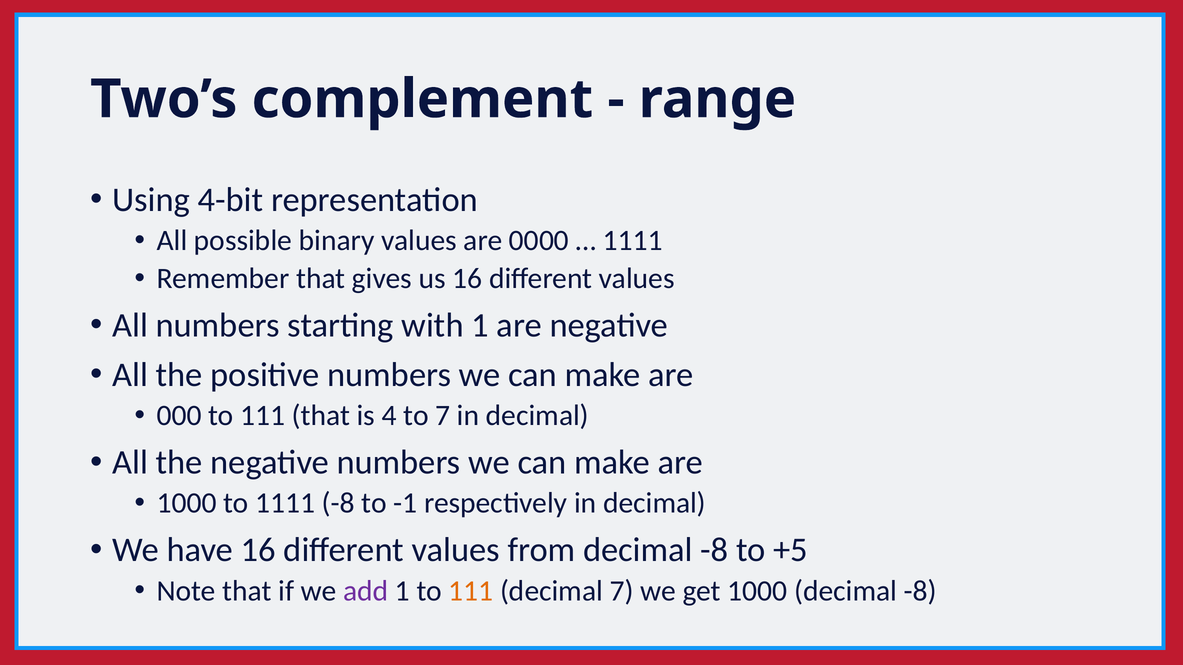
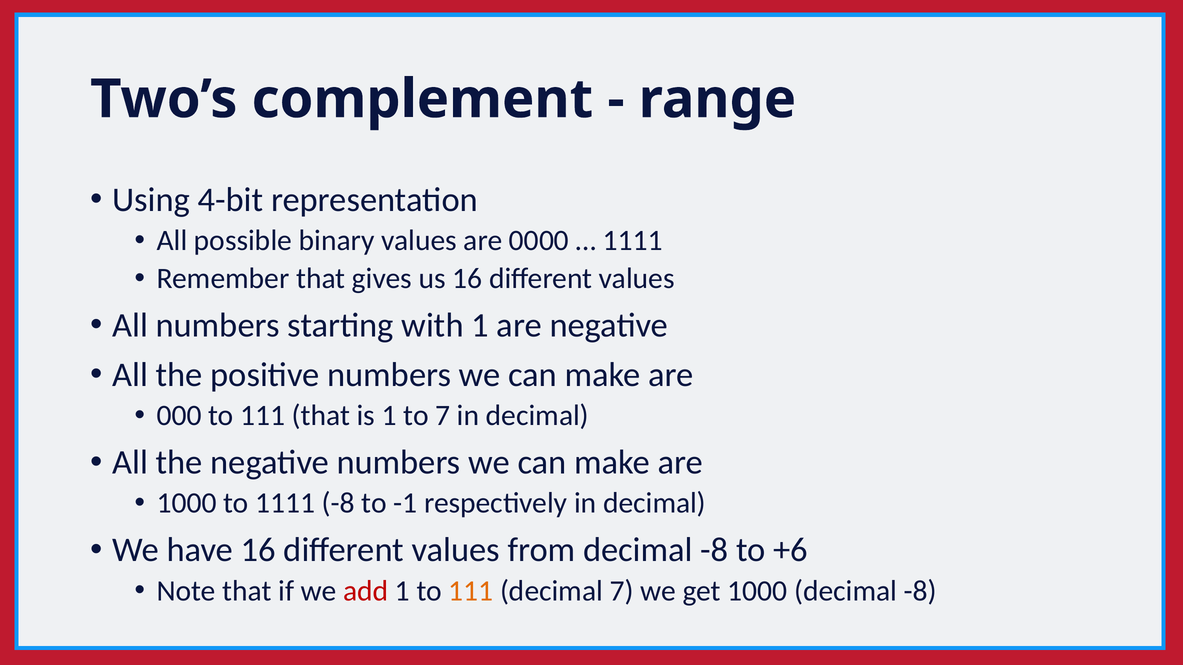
is 4: 4 -> 1 (389, 416)
+5: +5 -> +6 (791, 550)
add colour: purple -> red (366, 591)
